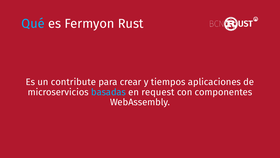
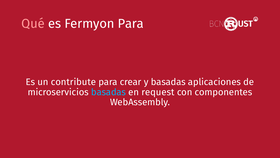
Qué colour: light blue -> pink (33, 24)
Fermyon Rust: Rust -> Para (131, 24)
y tiempos: tiempos -> basadas (168, 82)
